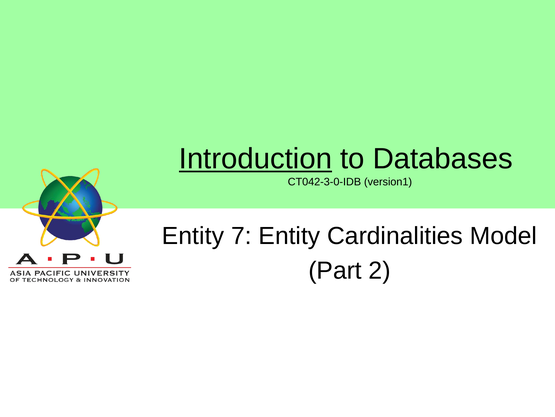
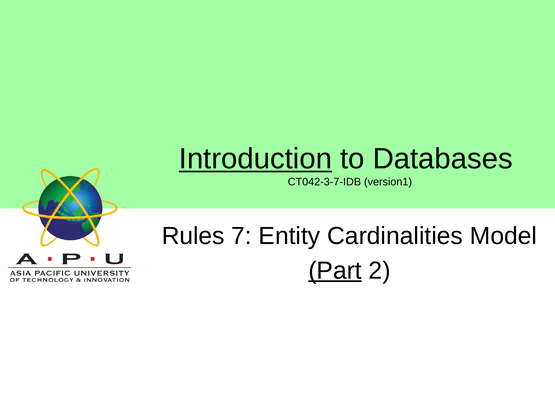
CT042-3-0-IDB: CT042-3-0-IDB -> CT042-3-7-IDB (324, 181)
Entity: Entity -> Rules (193, 236)
Part underline: none -> present (335, 270)
